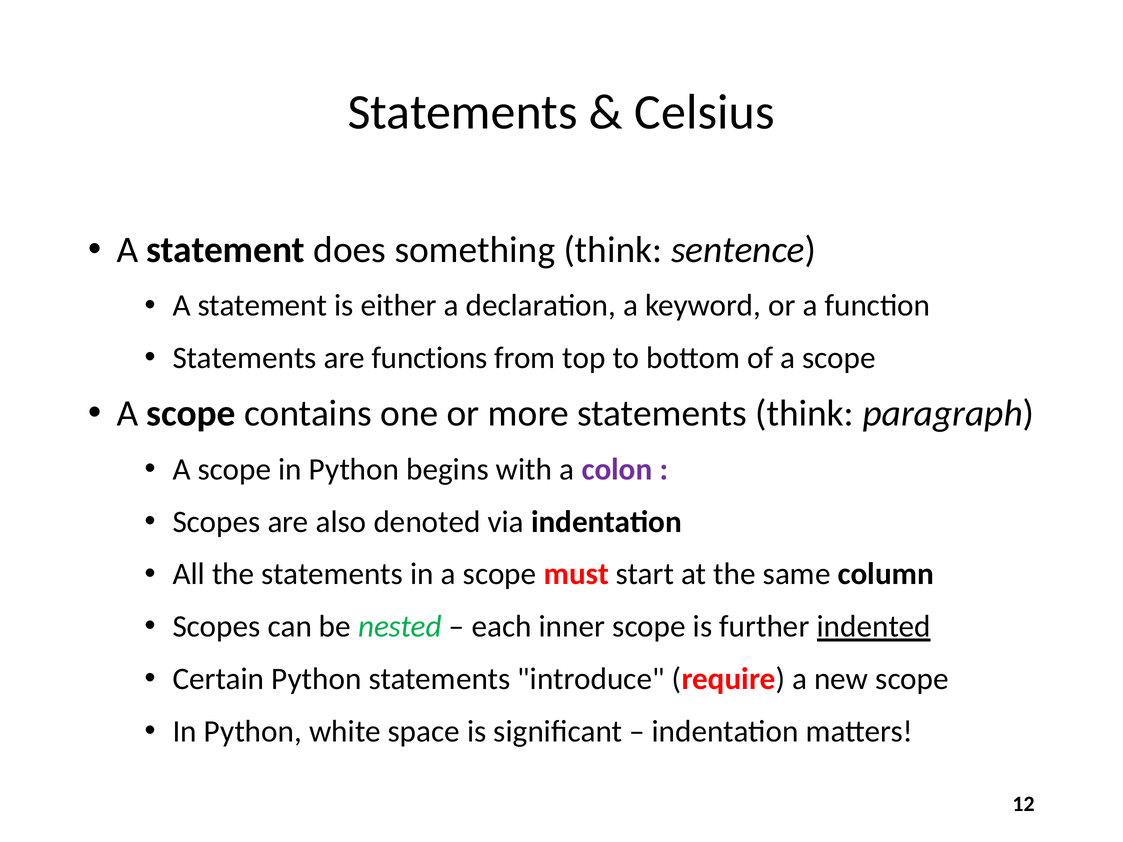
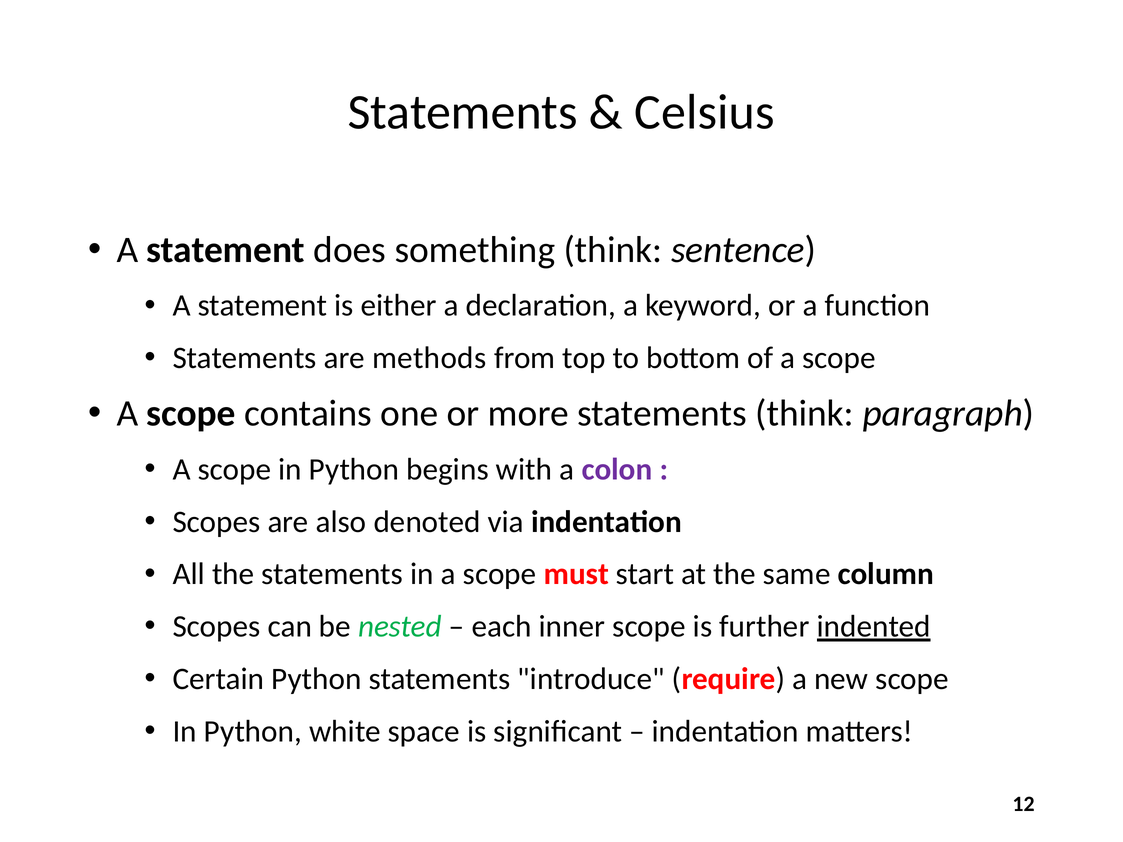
functions: functions -> methods (429, 358)
